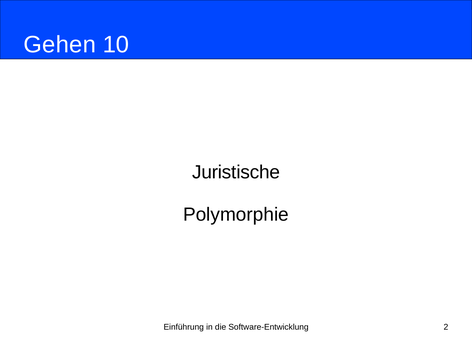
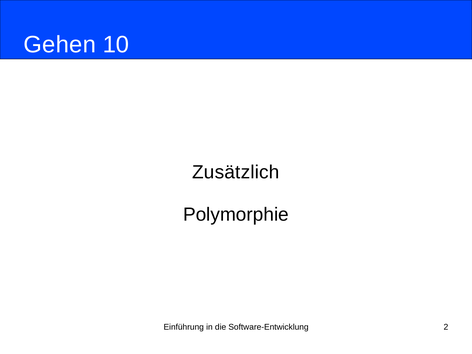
Juristische: Juristische -> Zusätzlich (236, 172)
